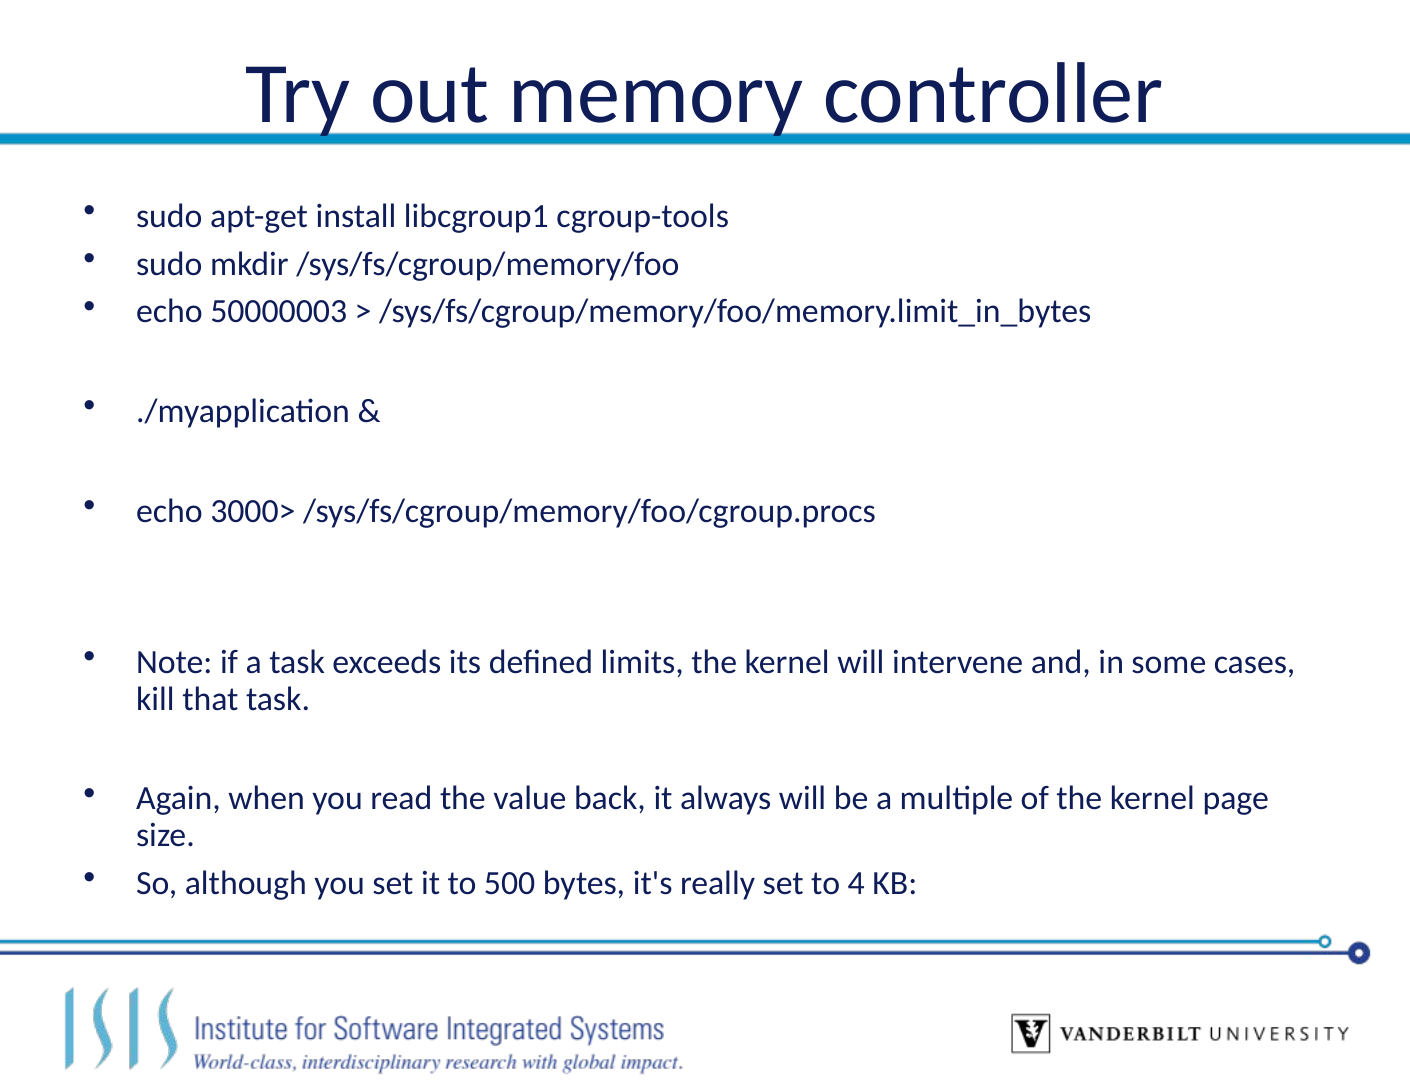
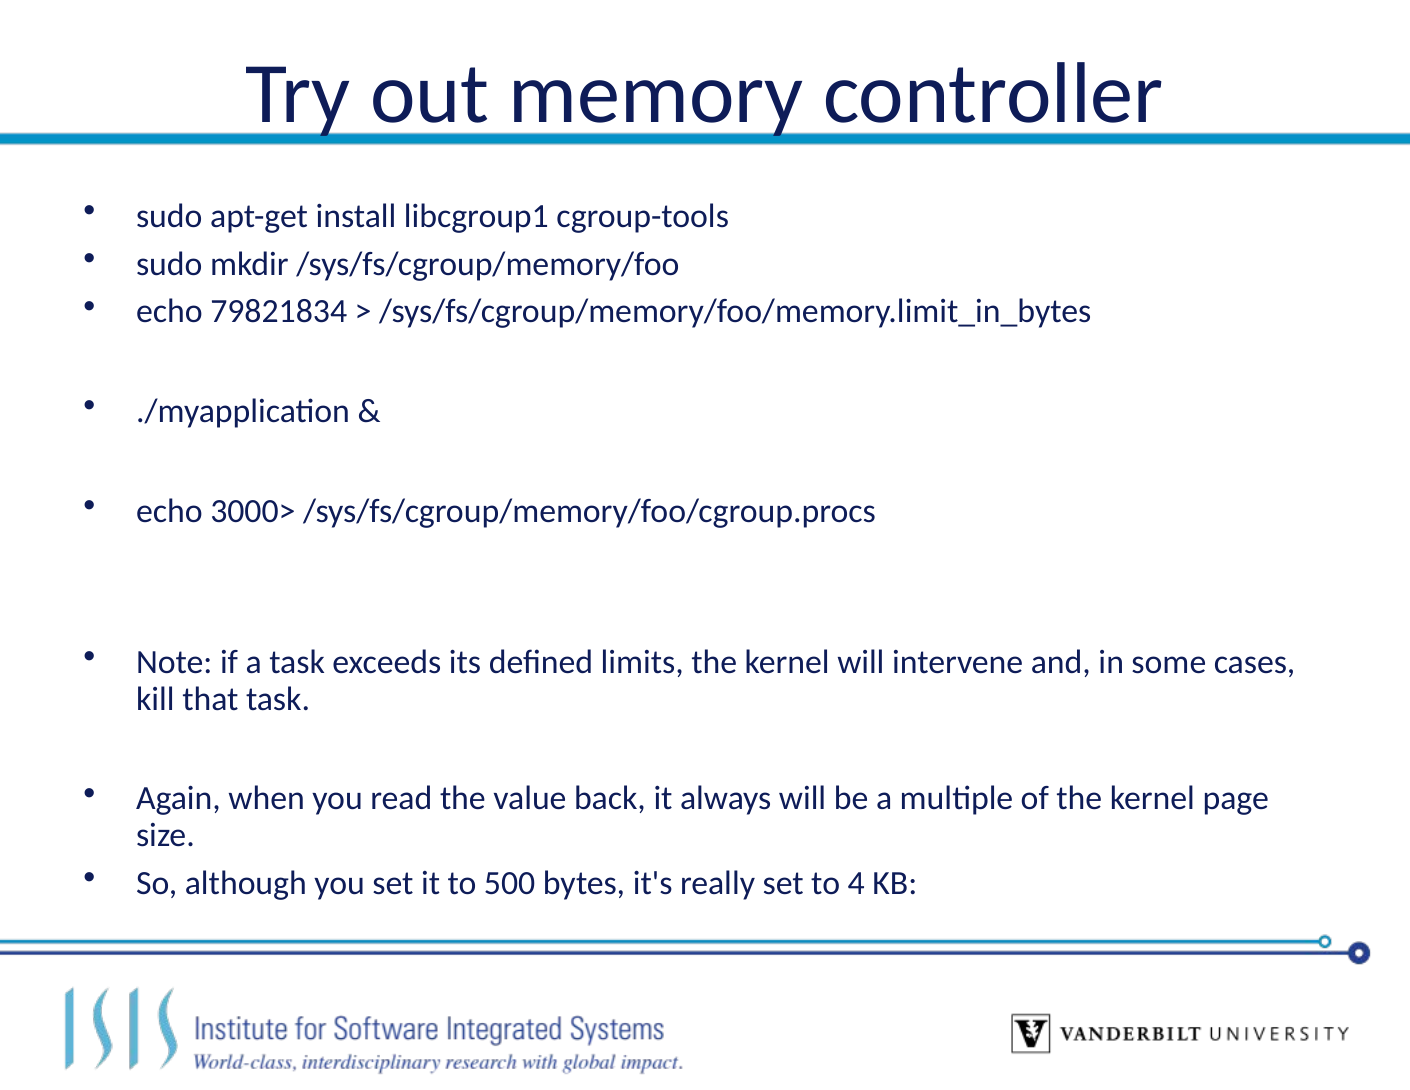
50000003: 50000003 -> 79821834 (279, 312)
